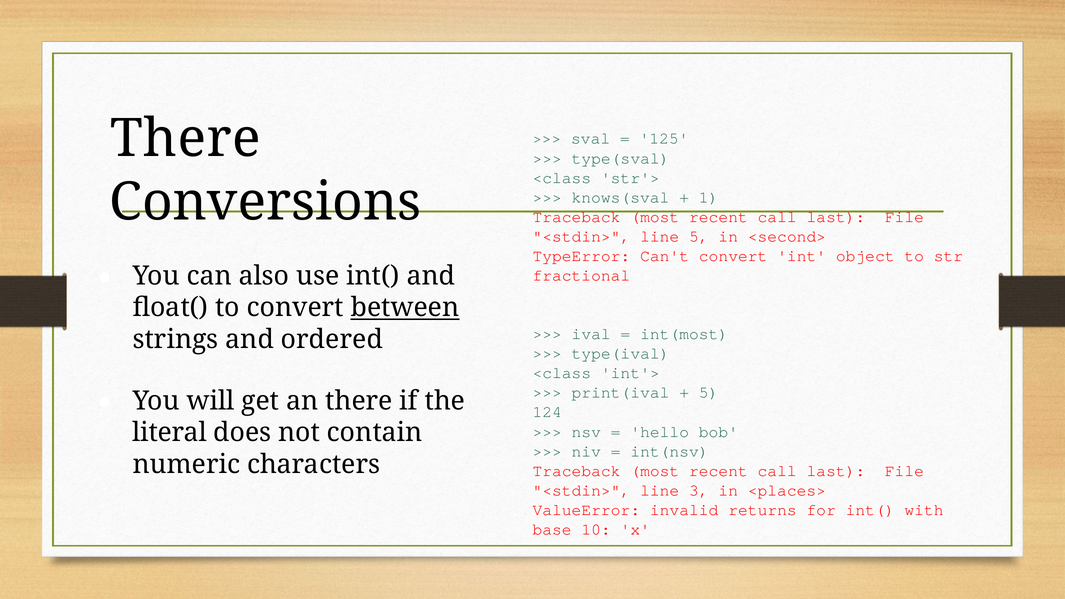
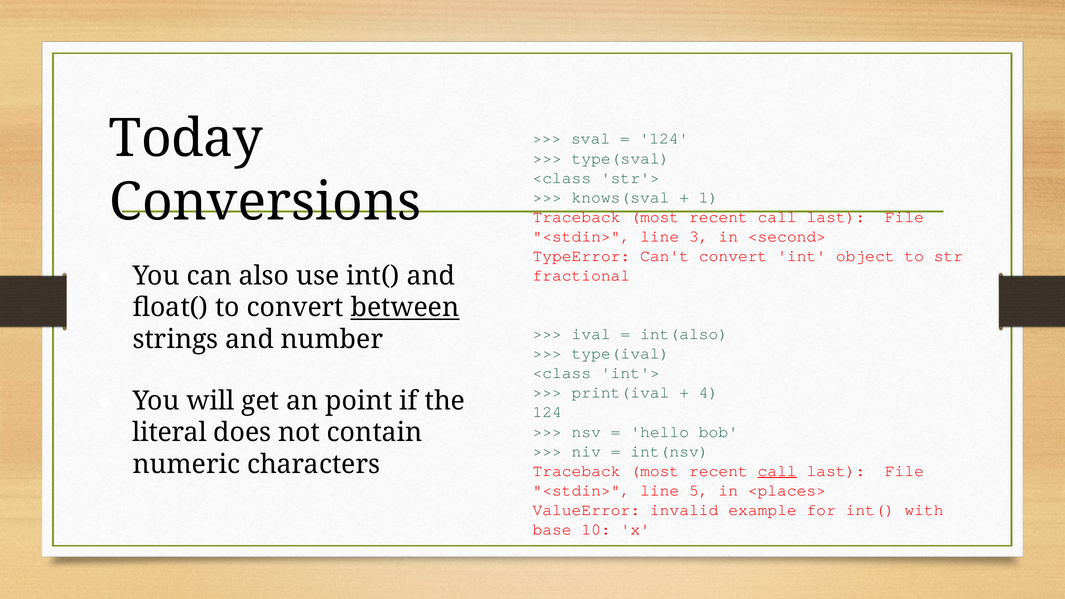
There: There -> Today (186, 138)
125: 125 -> 124 (664, 139)
line 5: 5 -> 3 (699, 236)
int(most: int(most -> int(also (684, 334)
ordered: ordered -> number (332, 340)
an there: there -> point (359, 401)
5: 5 -> 4 (709, 393)
call underline: none -> present (777, 471)
3: 3 -> 5 (699, 490)
returns: returns -> example (763, 510)
